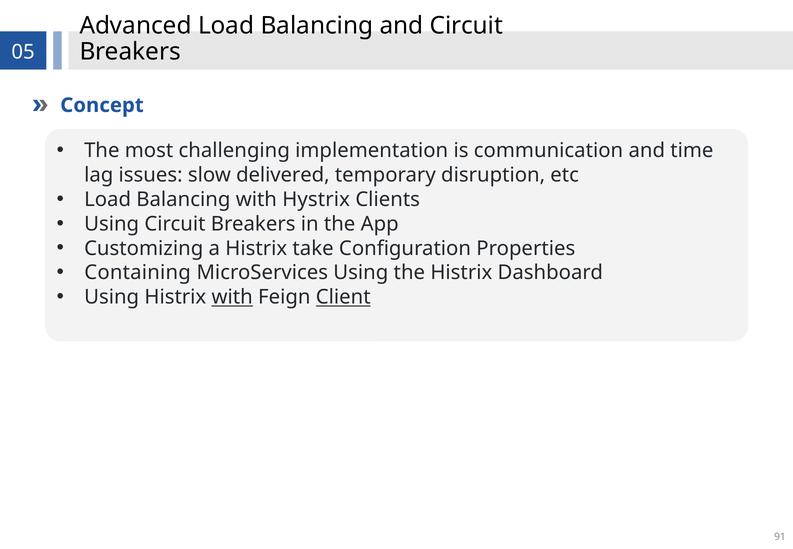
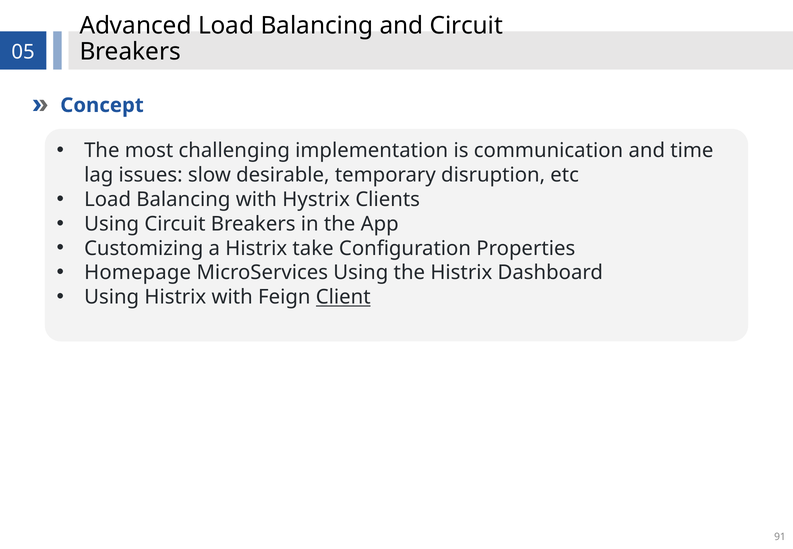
delivered: delivered -> desirable (283, 175)
Containing: Containing -> Homepage (138, 273)
with underline: present -> none (232, 297)
